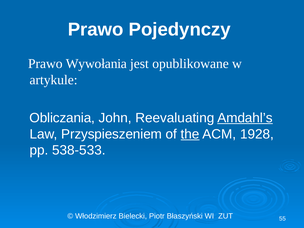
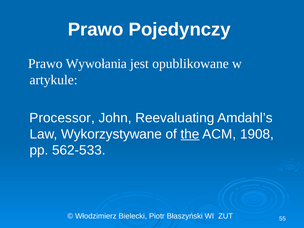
Obliczania: Obliczania -> Processor (62, 118)
Amdahl’s underline: present -> none (245, 118)
Przyspieszeniem: Przyspieszeniem -> Wykorzystywane (112, 134)
1928: 1928 -> 1908 (257, 134)
538-533: 538-533 -> 562-533 (79, 150)
